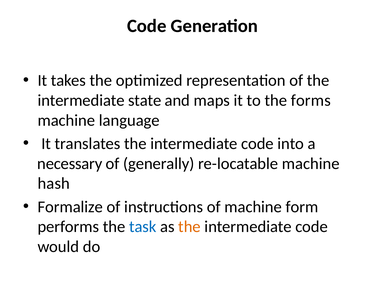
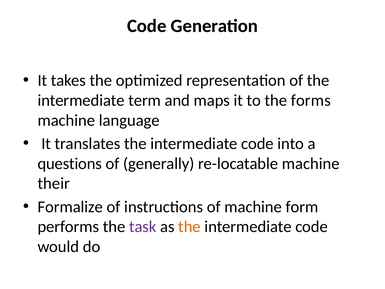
state: state -> term (145, 100)
necessary: necessary -> questions (70, 163)
hash: hash -> their (54, 183)
task colour: blue -> purple (143, 227)
